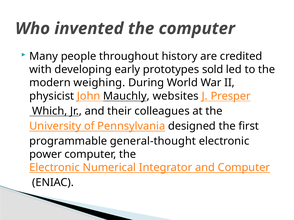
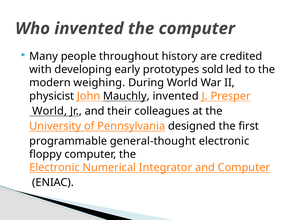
Mauchly websites: websites -> invented (176, 96)
Which: Which -> World (50, 111)
power: power -> floppy (45, 155)
